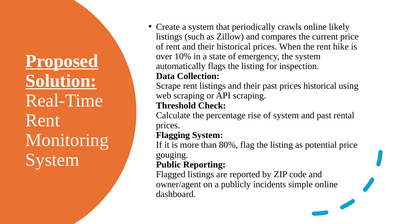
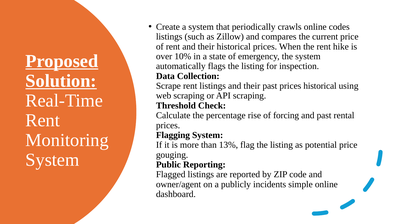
likely: likely -> codes (339, 27)
of system: system -> forcing (286, 116)
80%: 80% -> 13% (228, 145)
